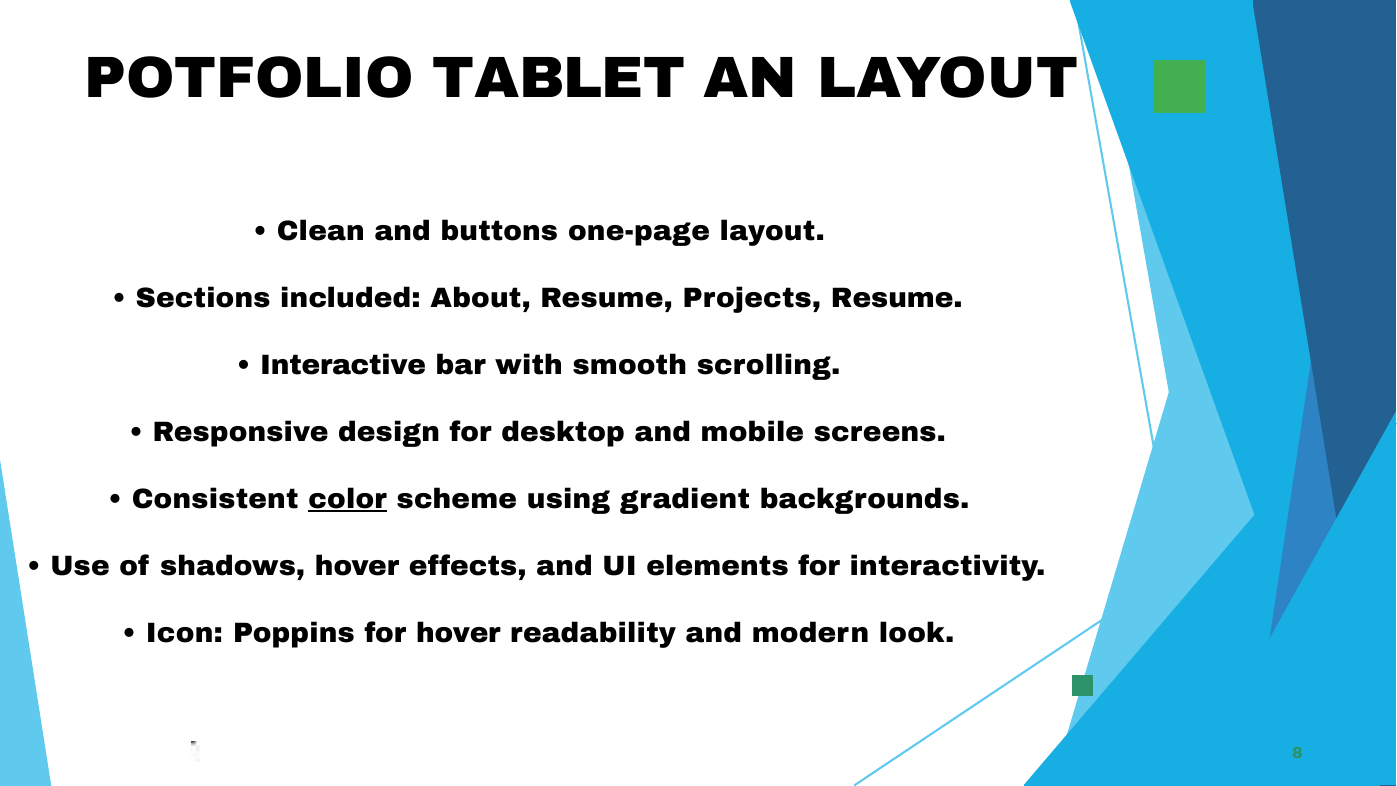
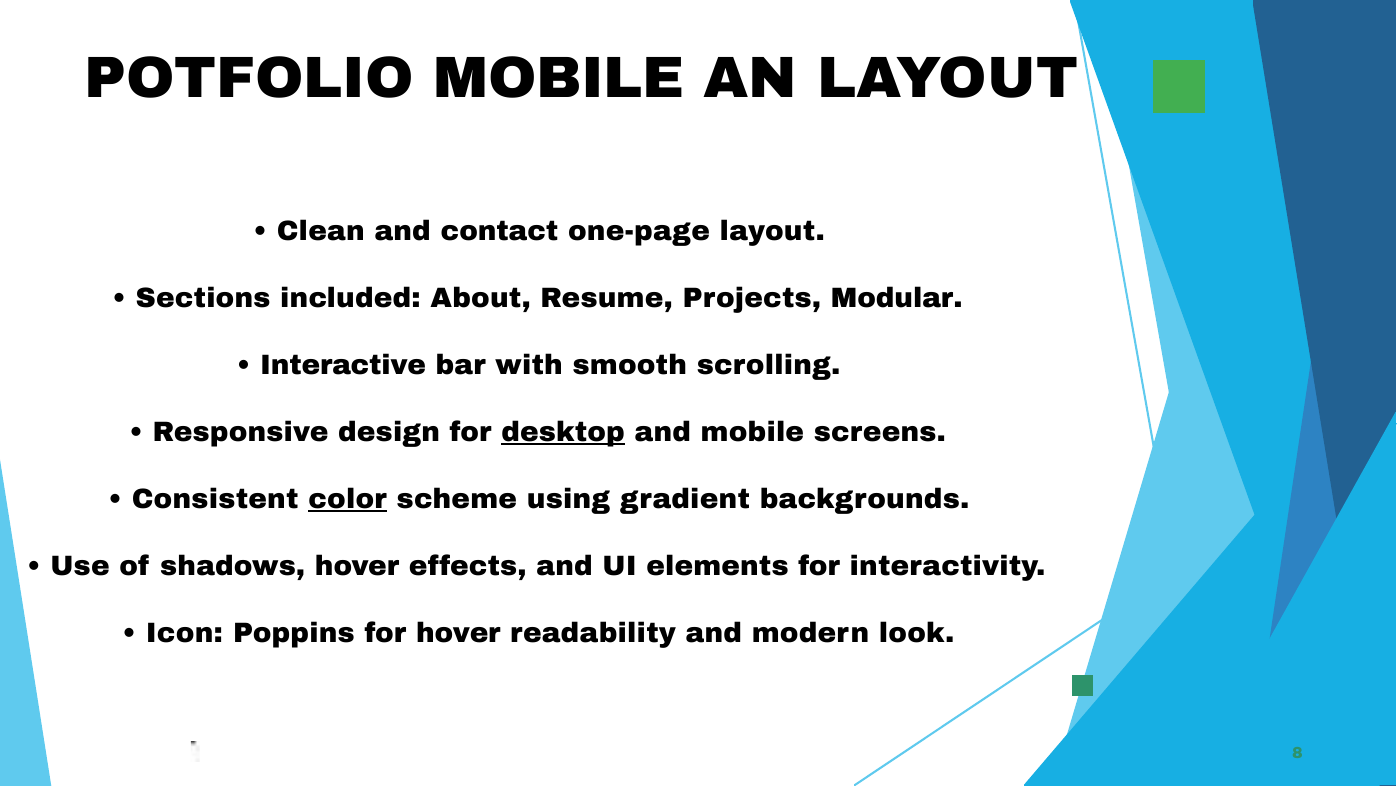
POTFOLIO TABLET: TABLET -> MOBILE (559, 78)
buttons: buttons -> contact (499, 231)
Projects Resume: Resume -> Modular (897, 298)
desktop underline: none -> present (563, 432)
